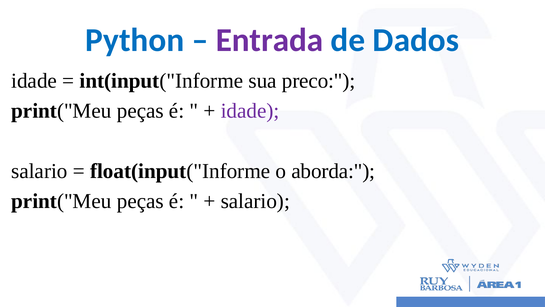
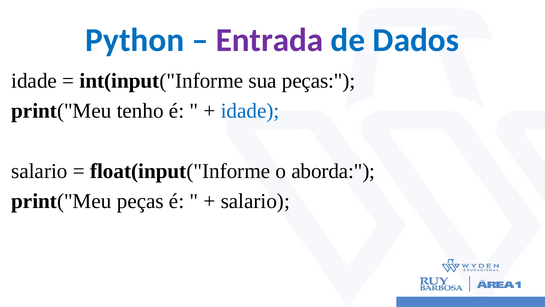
sua preco: preco -> peças (319, 81)
peças: peças -> tenho (140, 111)
idade colour: purple -> blue (250, 111)
